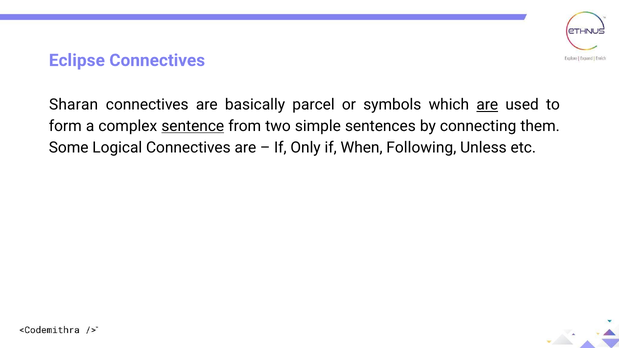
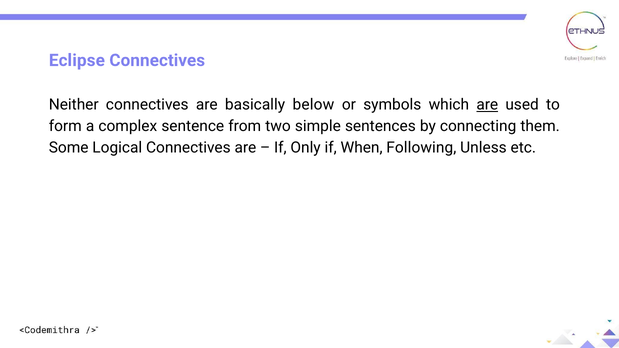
Sharan: Sharan -> Neither (74, 105)
parcel: parcel -> below (313, 105)
sentence underline: present -> none (193, 126)
